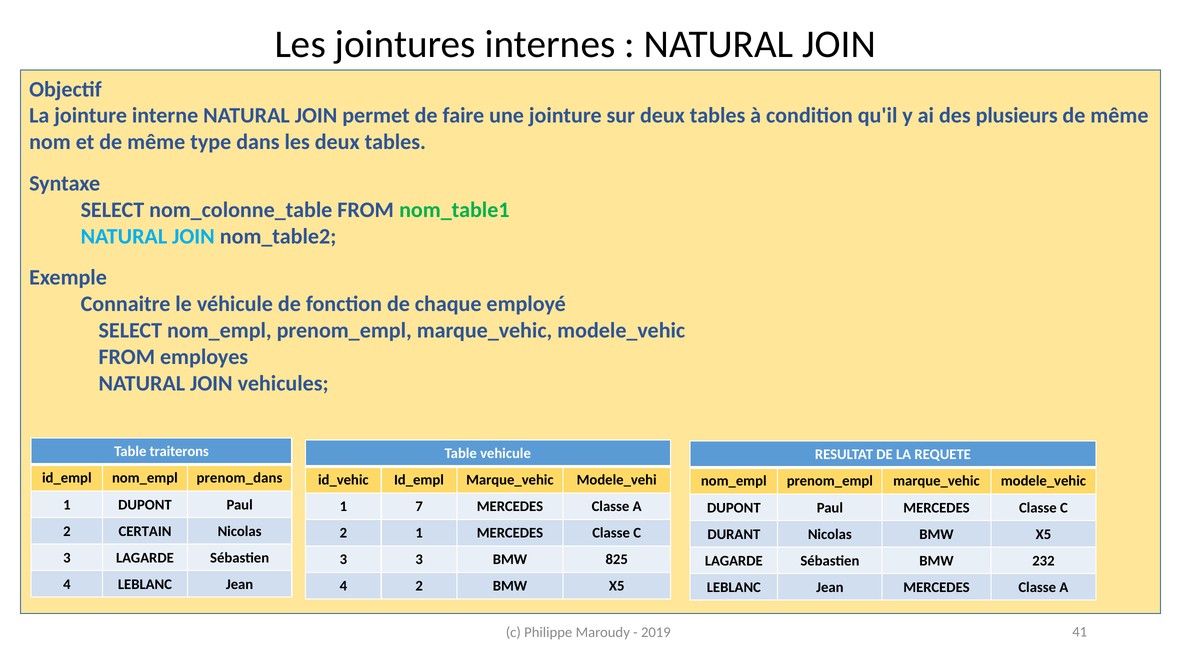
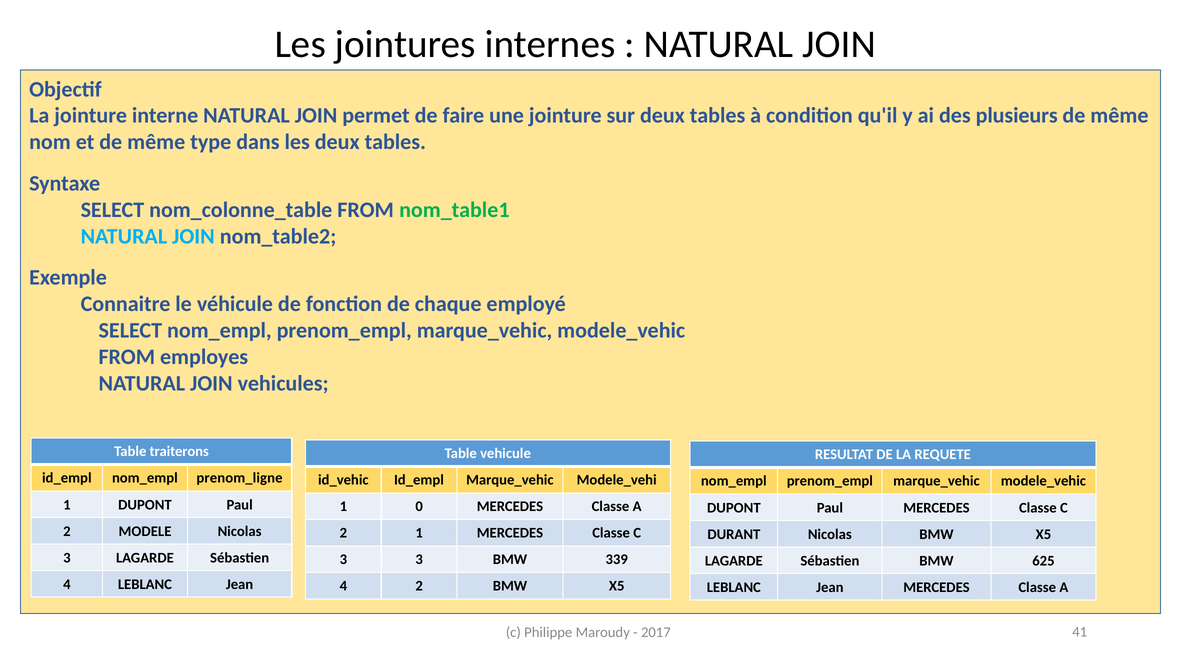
prenom_dans: prenom_dans -> prenom_ligne (240, 478)
7: 7 -> 0 (419, 507)
CERTAIN: CERTAIN -> MODELE (145, 531)
825: 825 -> 339 (617, 560)
232: 232 -> 625 (1043, 561)
2019: 2019 -> 2017 (656, 632)
